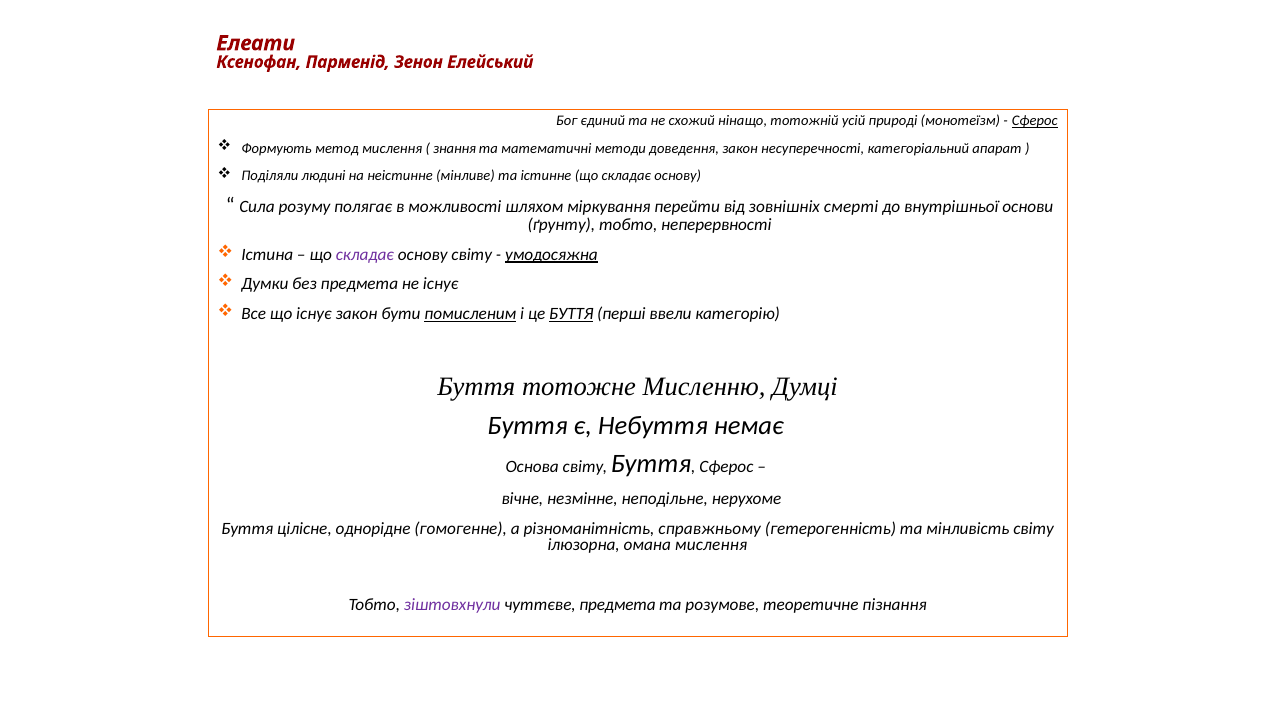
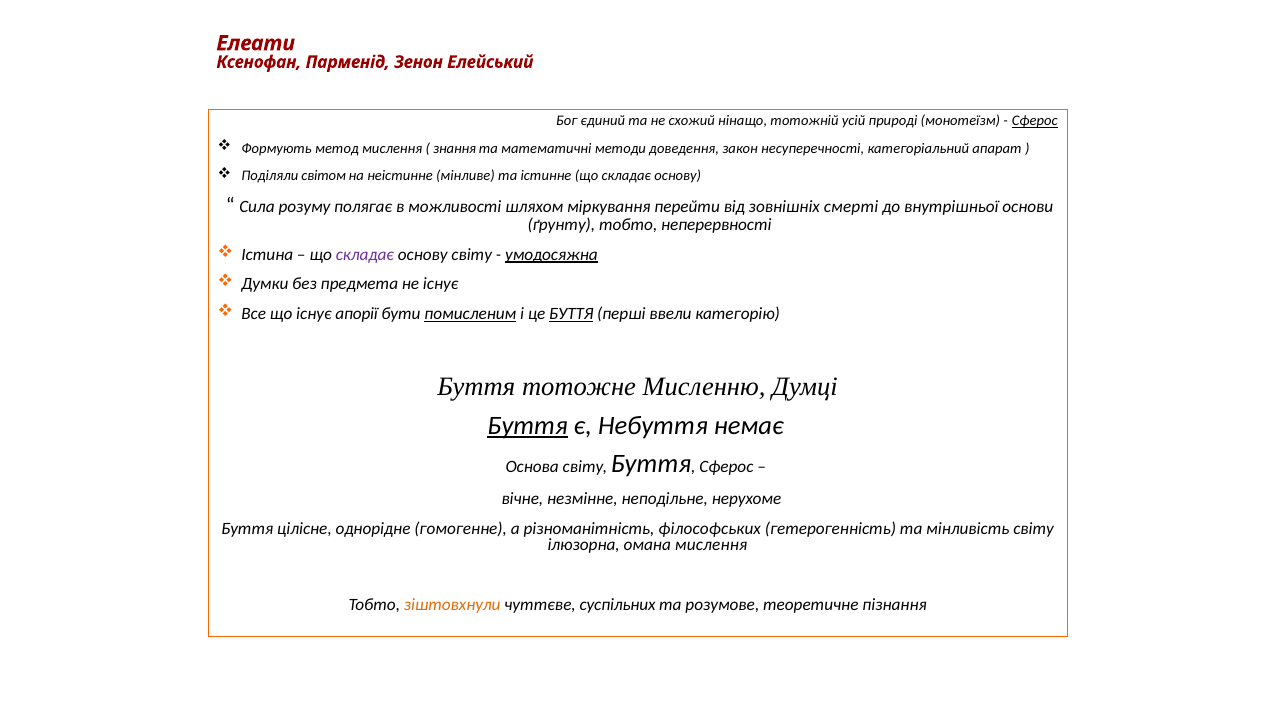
людині: людині -> світом (324, 176)
існує закон: закон -> апорії (357, 314)
Буття underline: none -> present (528, 425)
справжньому: справжньому -> філософських (710, 529)
зіштовхнули colour: purple -> orange (452, 605)
чуттєве предмета: предмета -> суспільних (618, 605)
